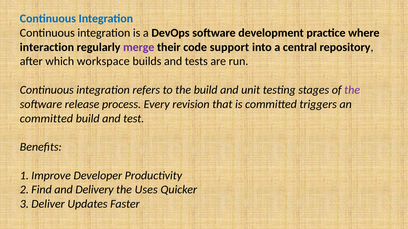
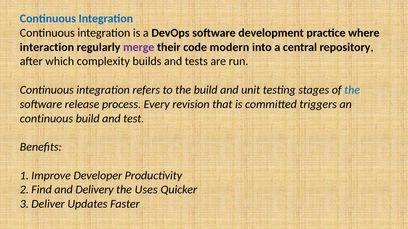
support: support -> modern (229, 47)
workspace: workspace -> complexity (103, 62)
the colour: purple -> blue (352, 90)
committed: committed -> continuous (46, 119)
